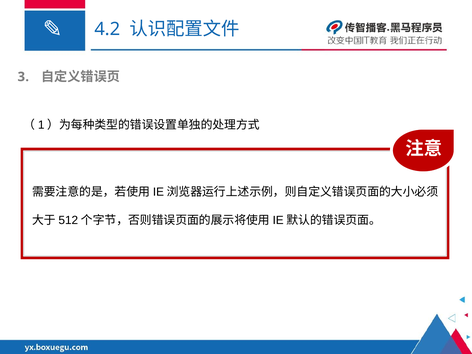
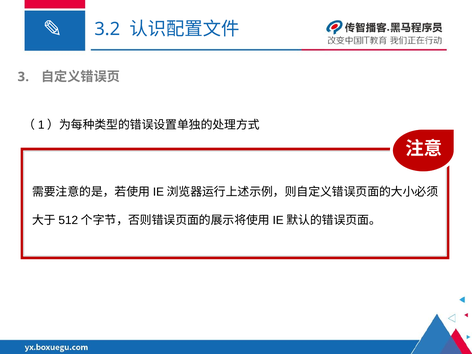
4.2: 4.2 -> 3.2 (107, 29)
